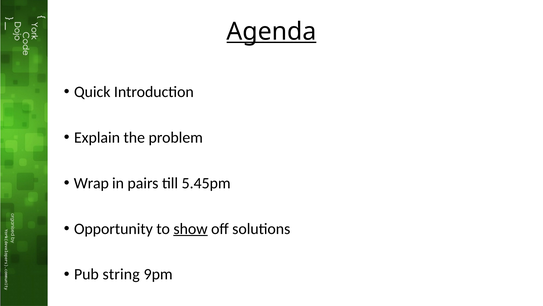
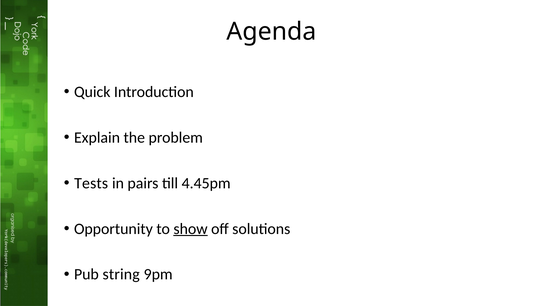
Agenda underline: present -> none (271, 32)
Wrap: Wrap -> Tests (91, 183)
5.45pm: 5.45pm -> 4.45pm (206, 183)
